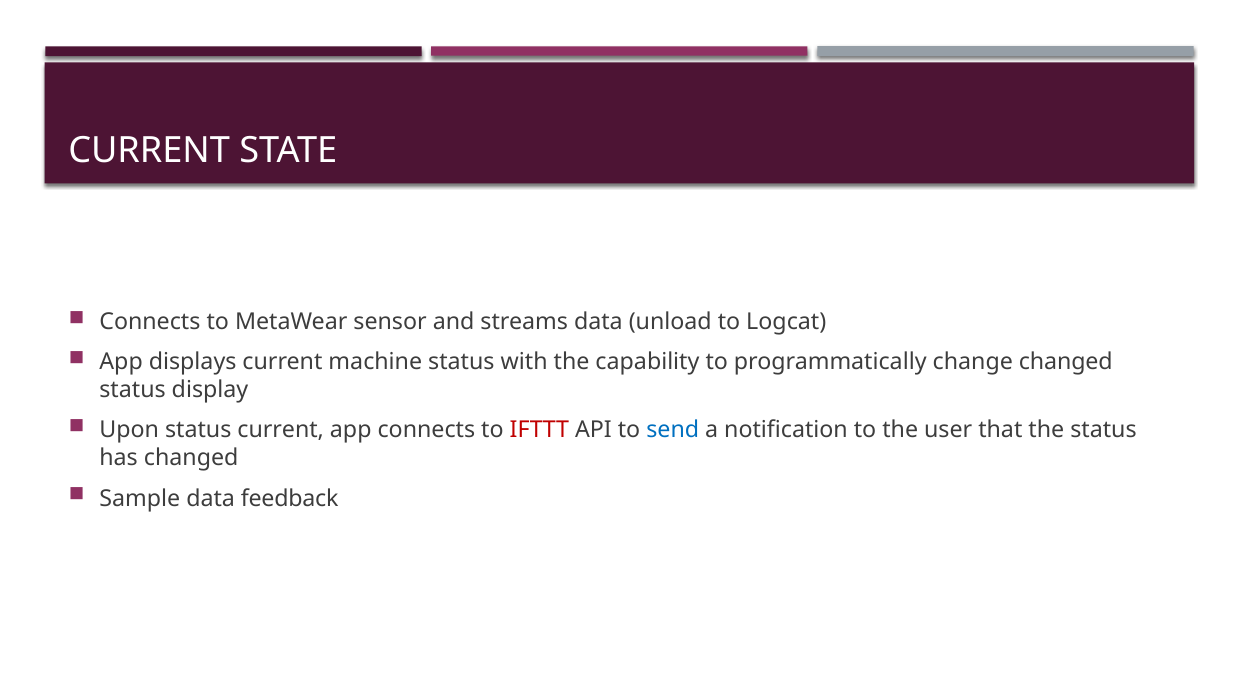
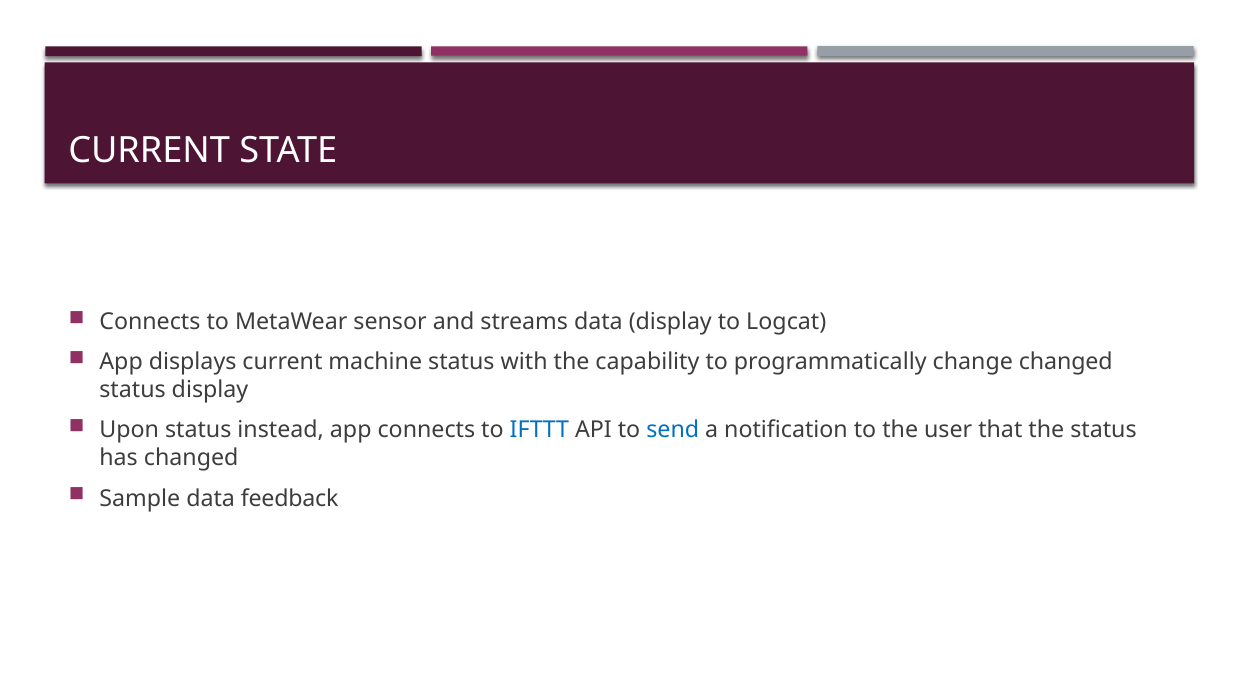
data unload: unload -> display (670, 322)
status current: current -> instead (281, 430)
IFTTT colour: red -> blue (539, 430)
